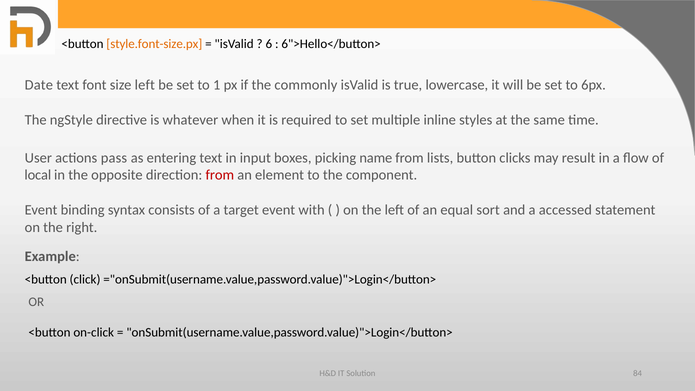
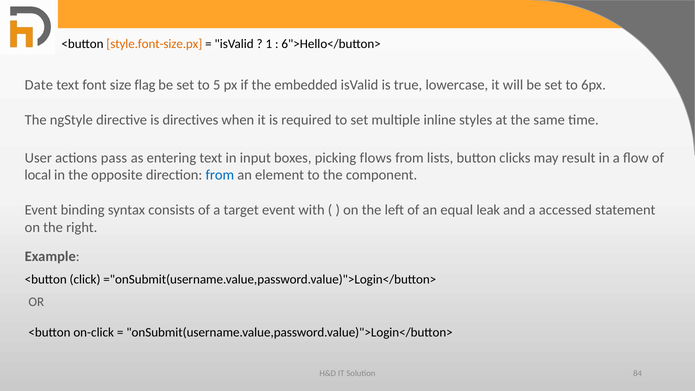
6: 6 -> 1 (269, 44)
size left: left -> flag (145, 85)
1: 1 -> 5 (217, 85)
commonly: commonly -> embedded (306, 85)
whatever: whatever -> directives (190, 120)
name: name -> flows (376, 158)
from colour: red -> blue (220, 175)
sort: sort -> leak (488, 210)
